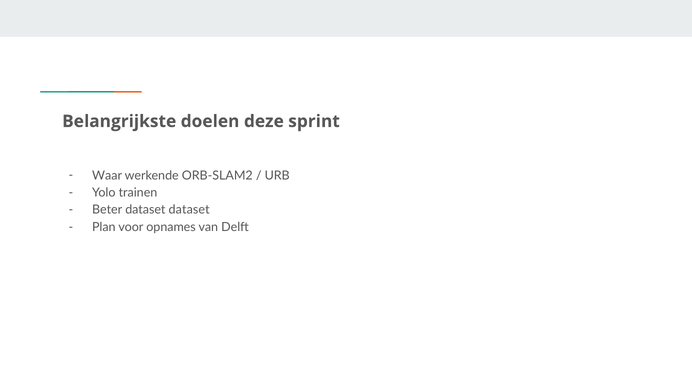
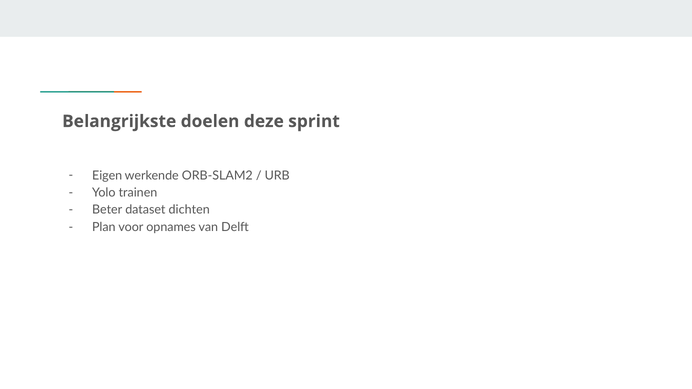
Waar: Waar -> Eigen (107, 176)
dataset dataset: dataset -> dichten (189, 210)
